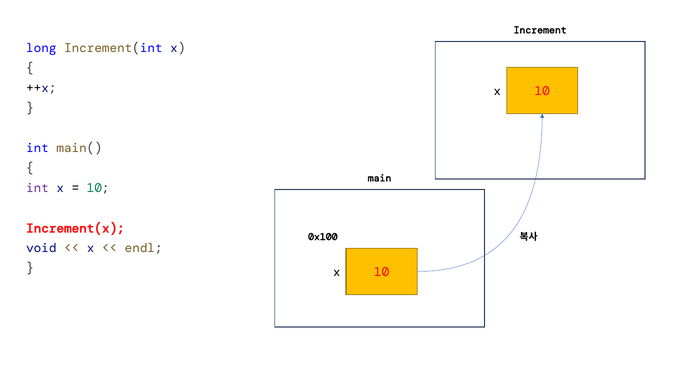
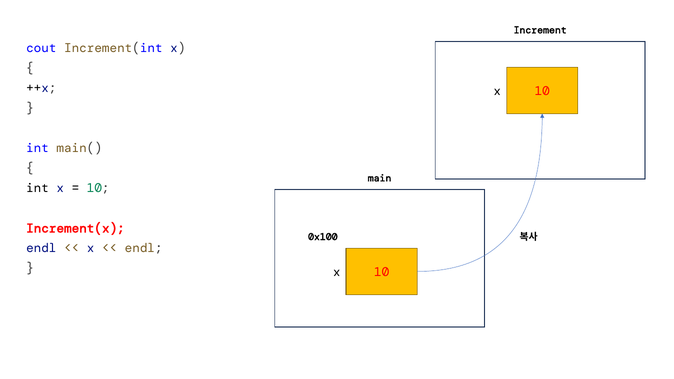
long: long -> cout (41, 48)
int colour: purple -> black (38, 188)
void: void -> endl (41, 248)
